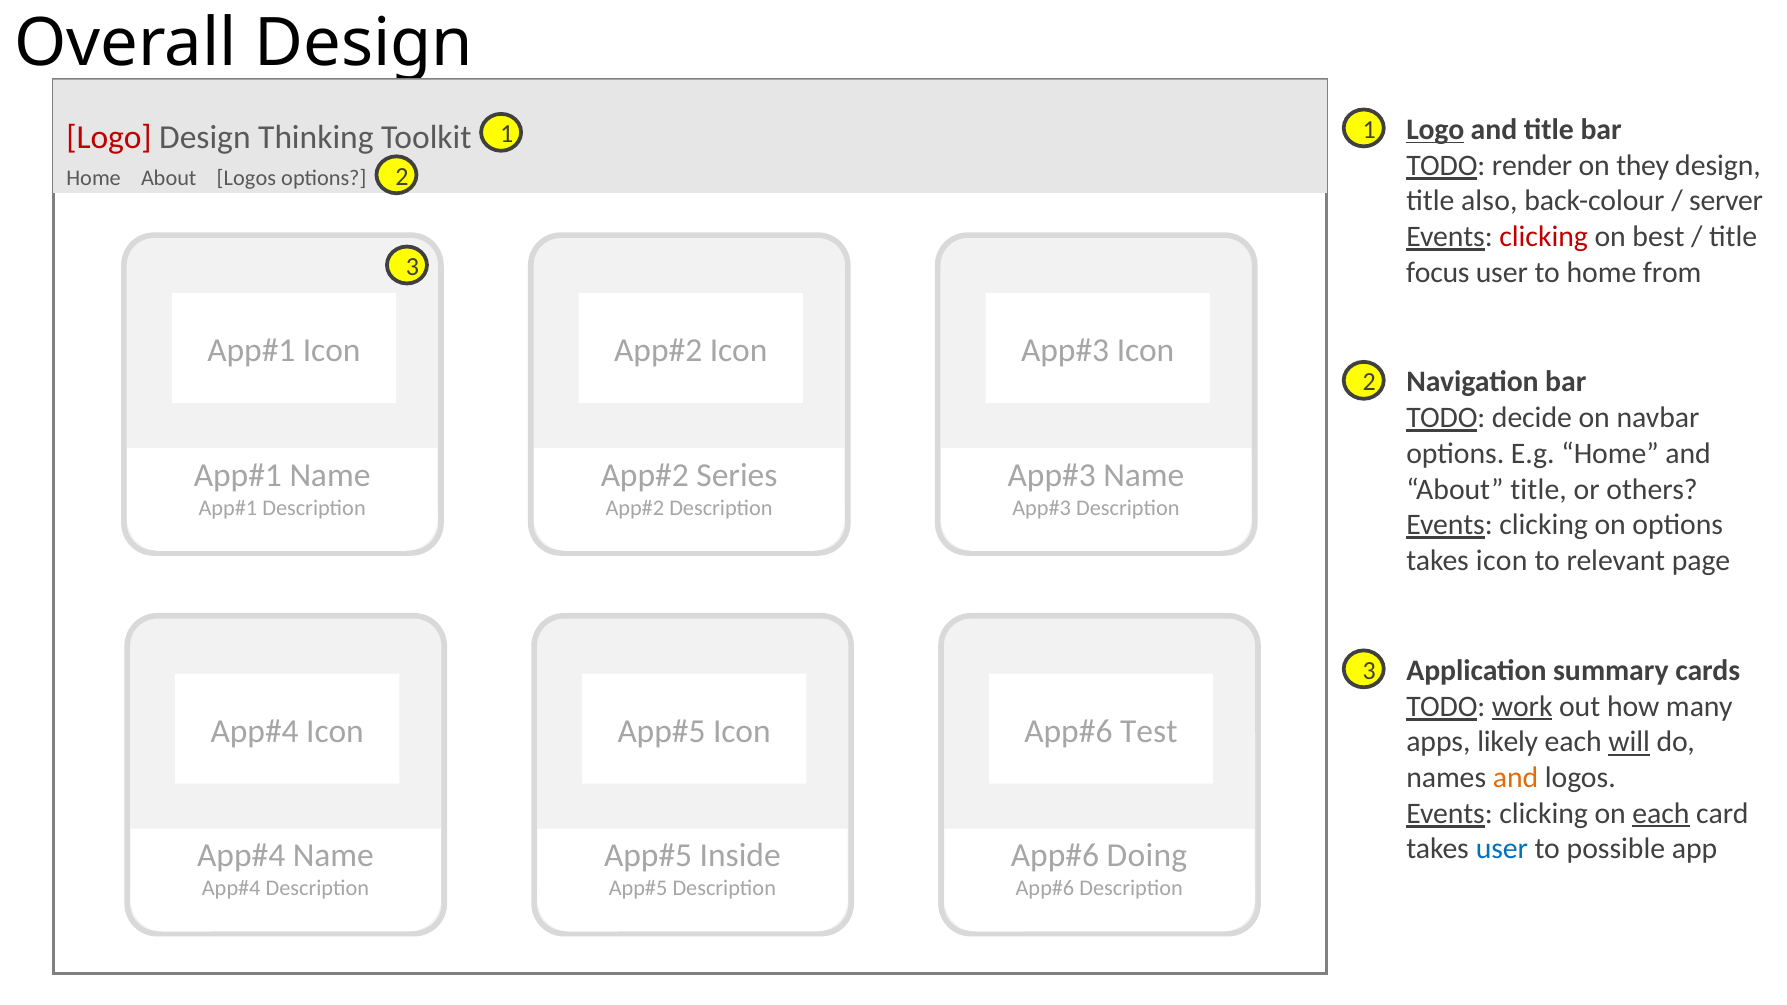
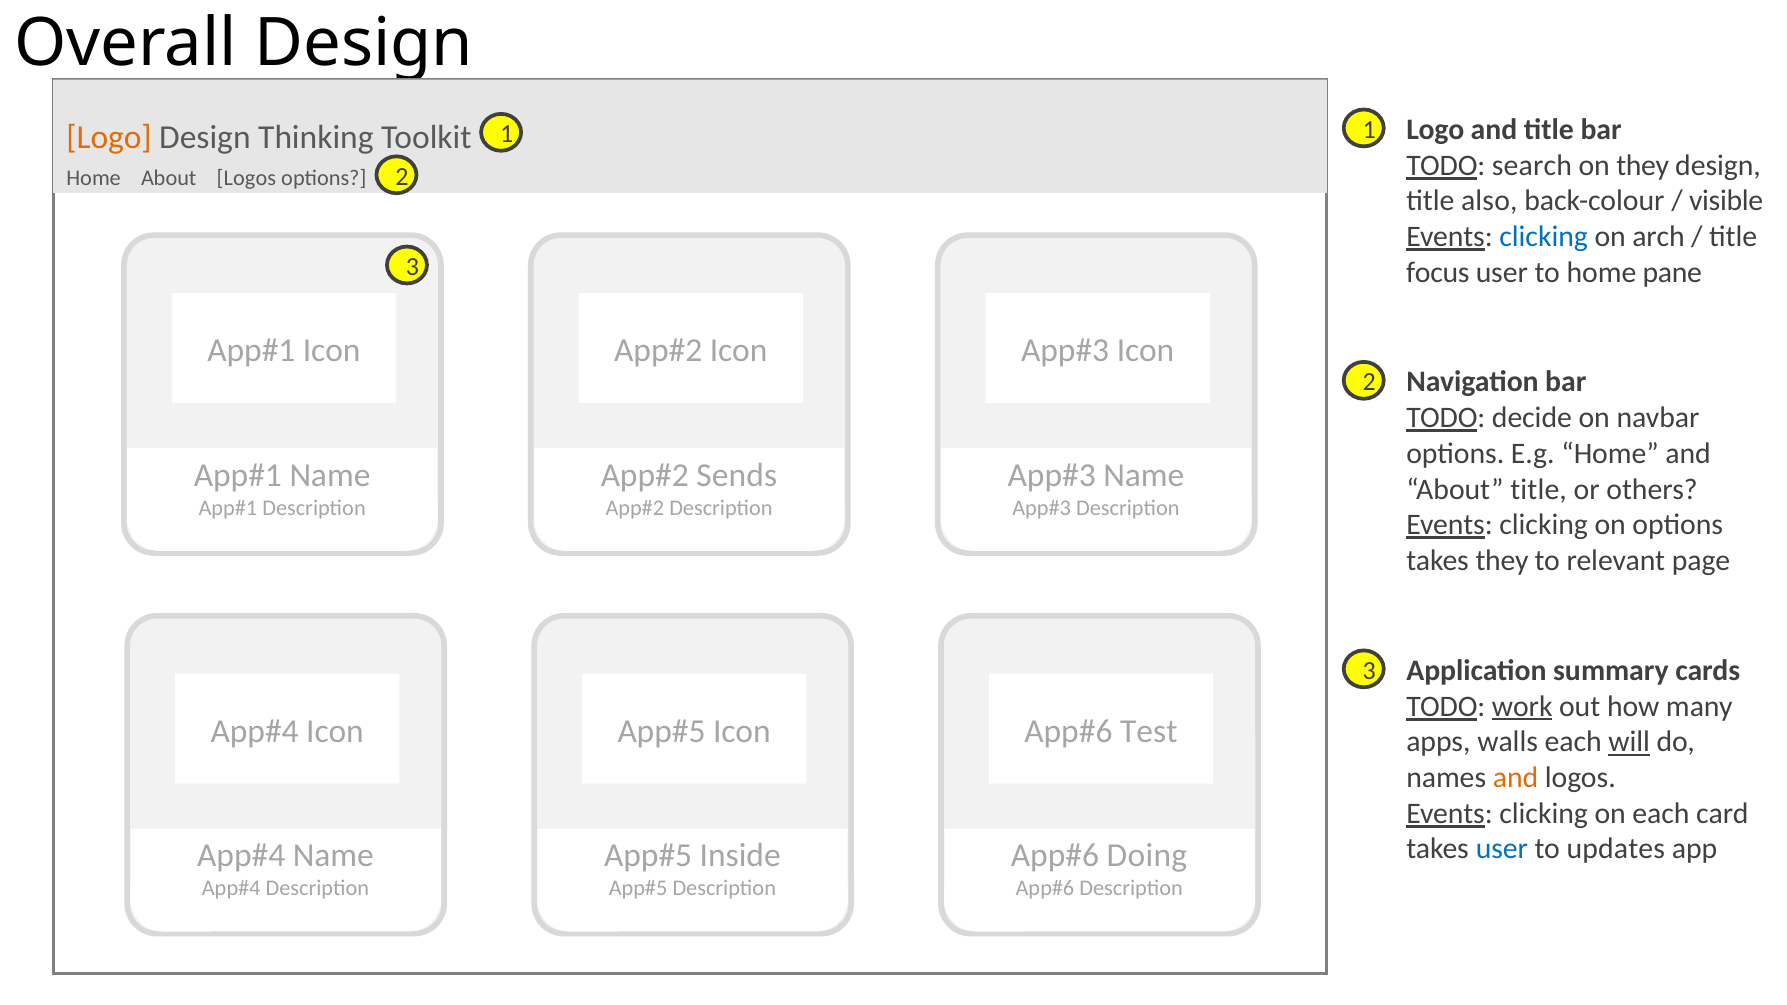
Logo underline: present -> none (1435, 130)
Logo colour: red -> orange (109, 137)
render: render -> search (1532, 165)
server: server -> visible (1726, 201)
clicking colour: red -> blue (1544, 237)
best: best -> arch (1659, 237)
from: from -> pane (1672, 273)
Series: Series -> Sends (737, 475)
takes icon: icon -> they (1502, 561)
likely: likely -> walls (1508, 742)
each underline: present -> none (1661, 814)
possible: possible -> updates (1616, 849)
